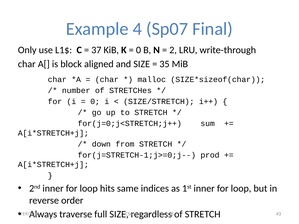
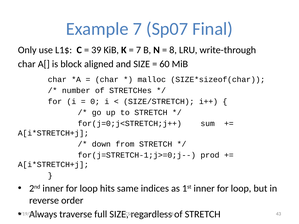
Example 4: 4 -> 7 (137, 29)
37: 37 -> 39 (96, 50)
0: 0 -> 7 (139, 50)
2: 2 -> 8 (173, 50)
35: 35 -> 60 (164, 64)
